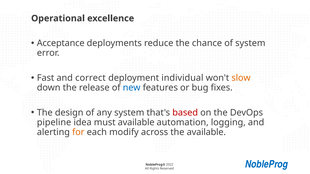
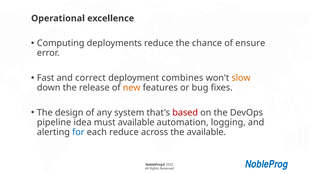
Acceptance: Acceptance -> Computing (61, 43)
of system: system -> ensure (250, 43)
individual: individual -> combines (182, 78)
new colour: blue -> orange (132, 88)
for colour: orange -> blue (78, 132)
each modify: modify -> reduce (124, 132)
